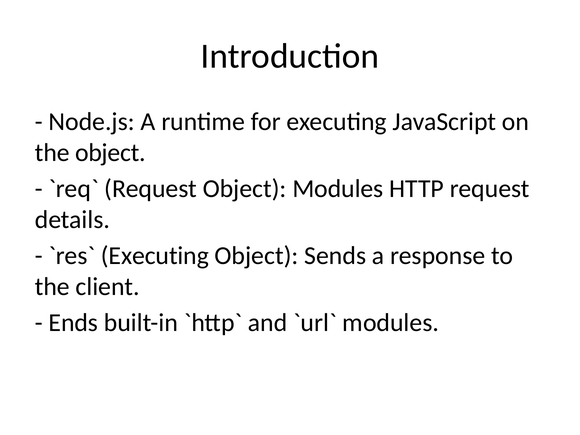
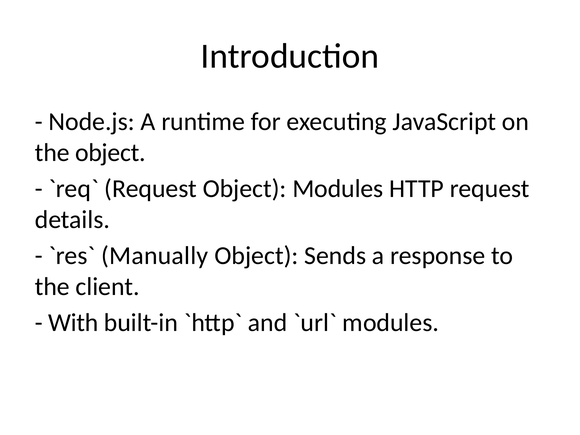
Executing: Executing -> Manually (155, 256)
Ends: Ends -> With (73, 323)
